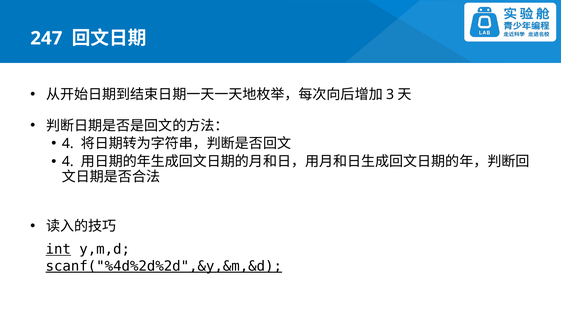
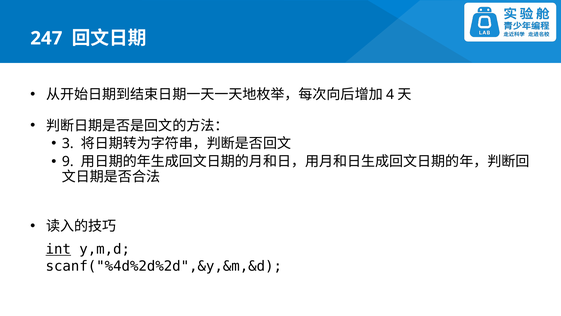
3: 3 -> 4 (390, 94)
4: 4 -> 3 (68, 143)
4: 4 -> 9 (68, 161)
scanf("%4d%2d%2d",&y,&m,&d underline: present -> none (164, 266)
